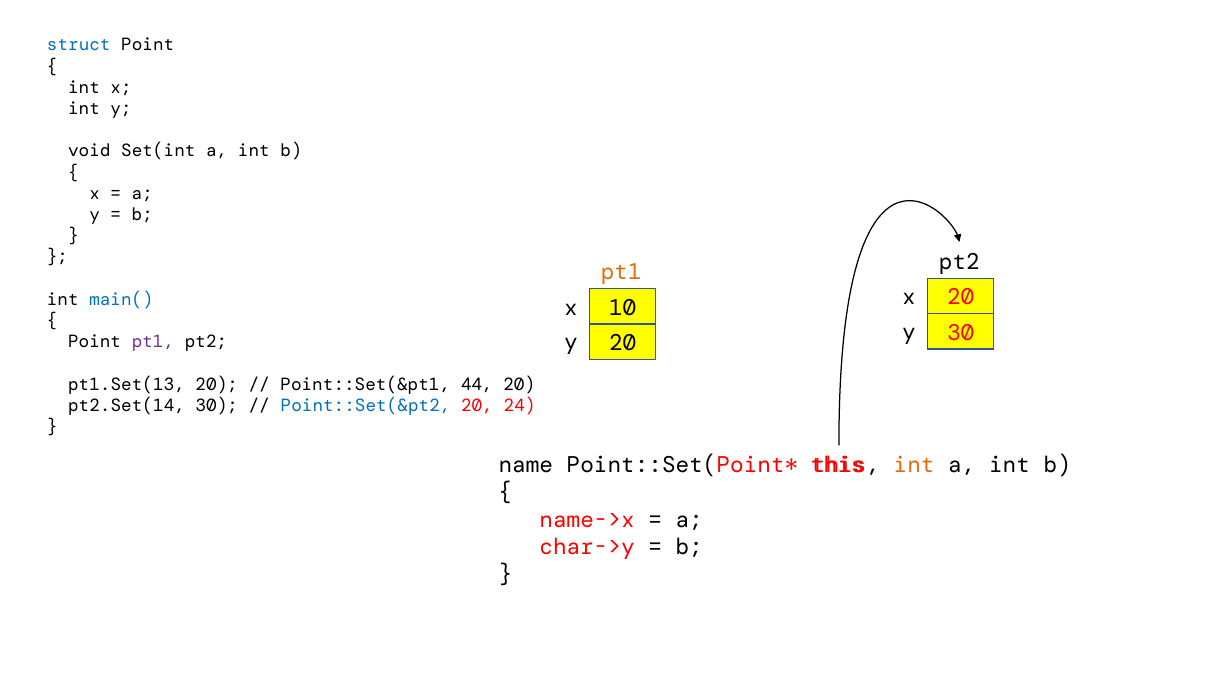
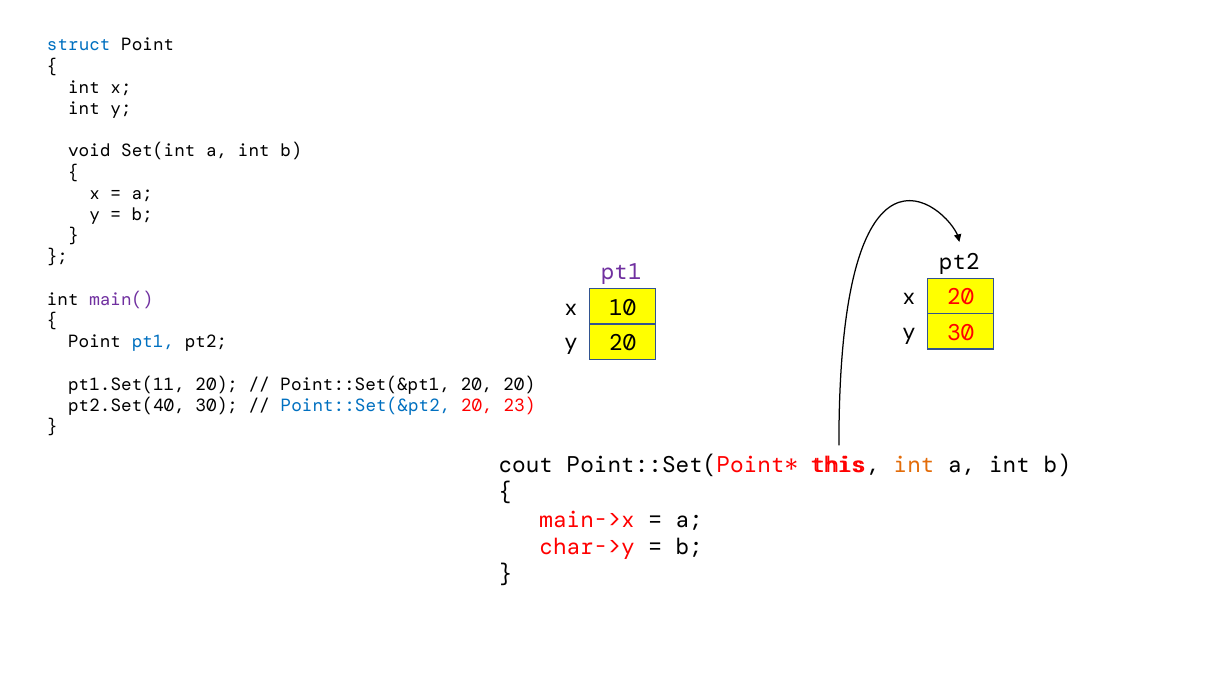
pt1 colour: orange -> purple (621, 272)
main( colour: blue -> purple (121, 300)
pt1 colour: purple -> blue (153, 342)
pt1.Set(13: pt1.Set(13 -> pt1.Set(11 (126, 384)
Point::Set(&pt1 44: 44 -> 20 (477, 384)
pt2.Set(14: pt2.Set(14 -> pt2.Set(40 (126, 406)
24: 24 -> 23 (519, 406)
name: name -> cout (526, 465)
name->x: name->x -> main->x (587, 520)
